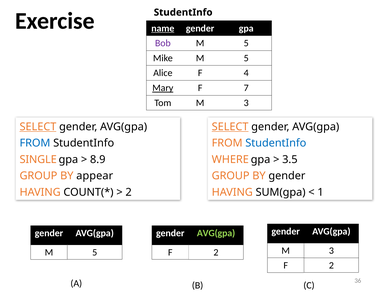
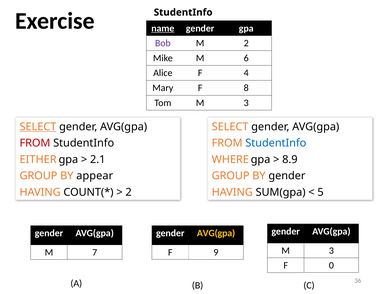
5: 5 -> 2 (246, 43)
Mike M 5: 5 -> 6 (246, 58)
Mary underline: present -> none (163, 88)
7: 7 -> 8 (246, 88)
SELECT underline: present -> none (230, 127)
FROM colour: blue -> red (35, 143)
SINGLE: SINGLE -> EITHER (38, 159)
8.9: 8.9 -> 2.1 (98, 159)
3.5: 3.5 -> 8.9 (290, 159)
1: 1 -> 5 (321, 192)
AVG(gpa colour: light green -> yellow (216, 233)
5: 5 -> 7 (95, 252)
2: 2 -> 9 (216, 252)
2: 2 -> 0 (331, 265)
